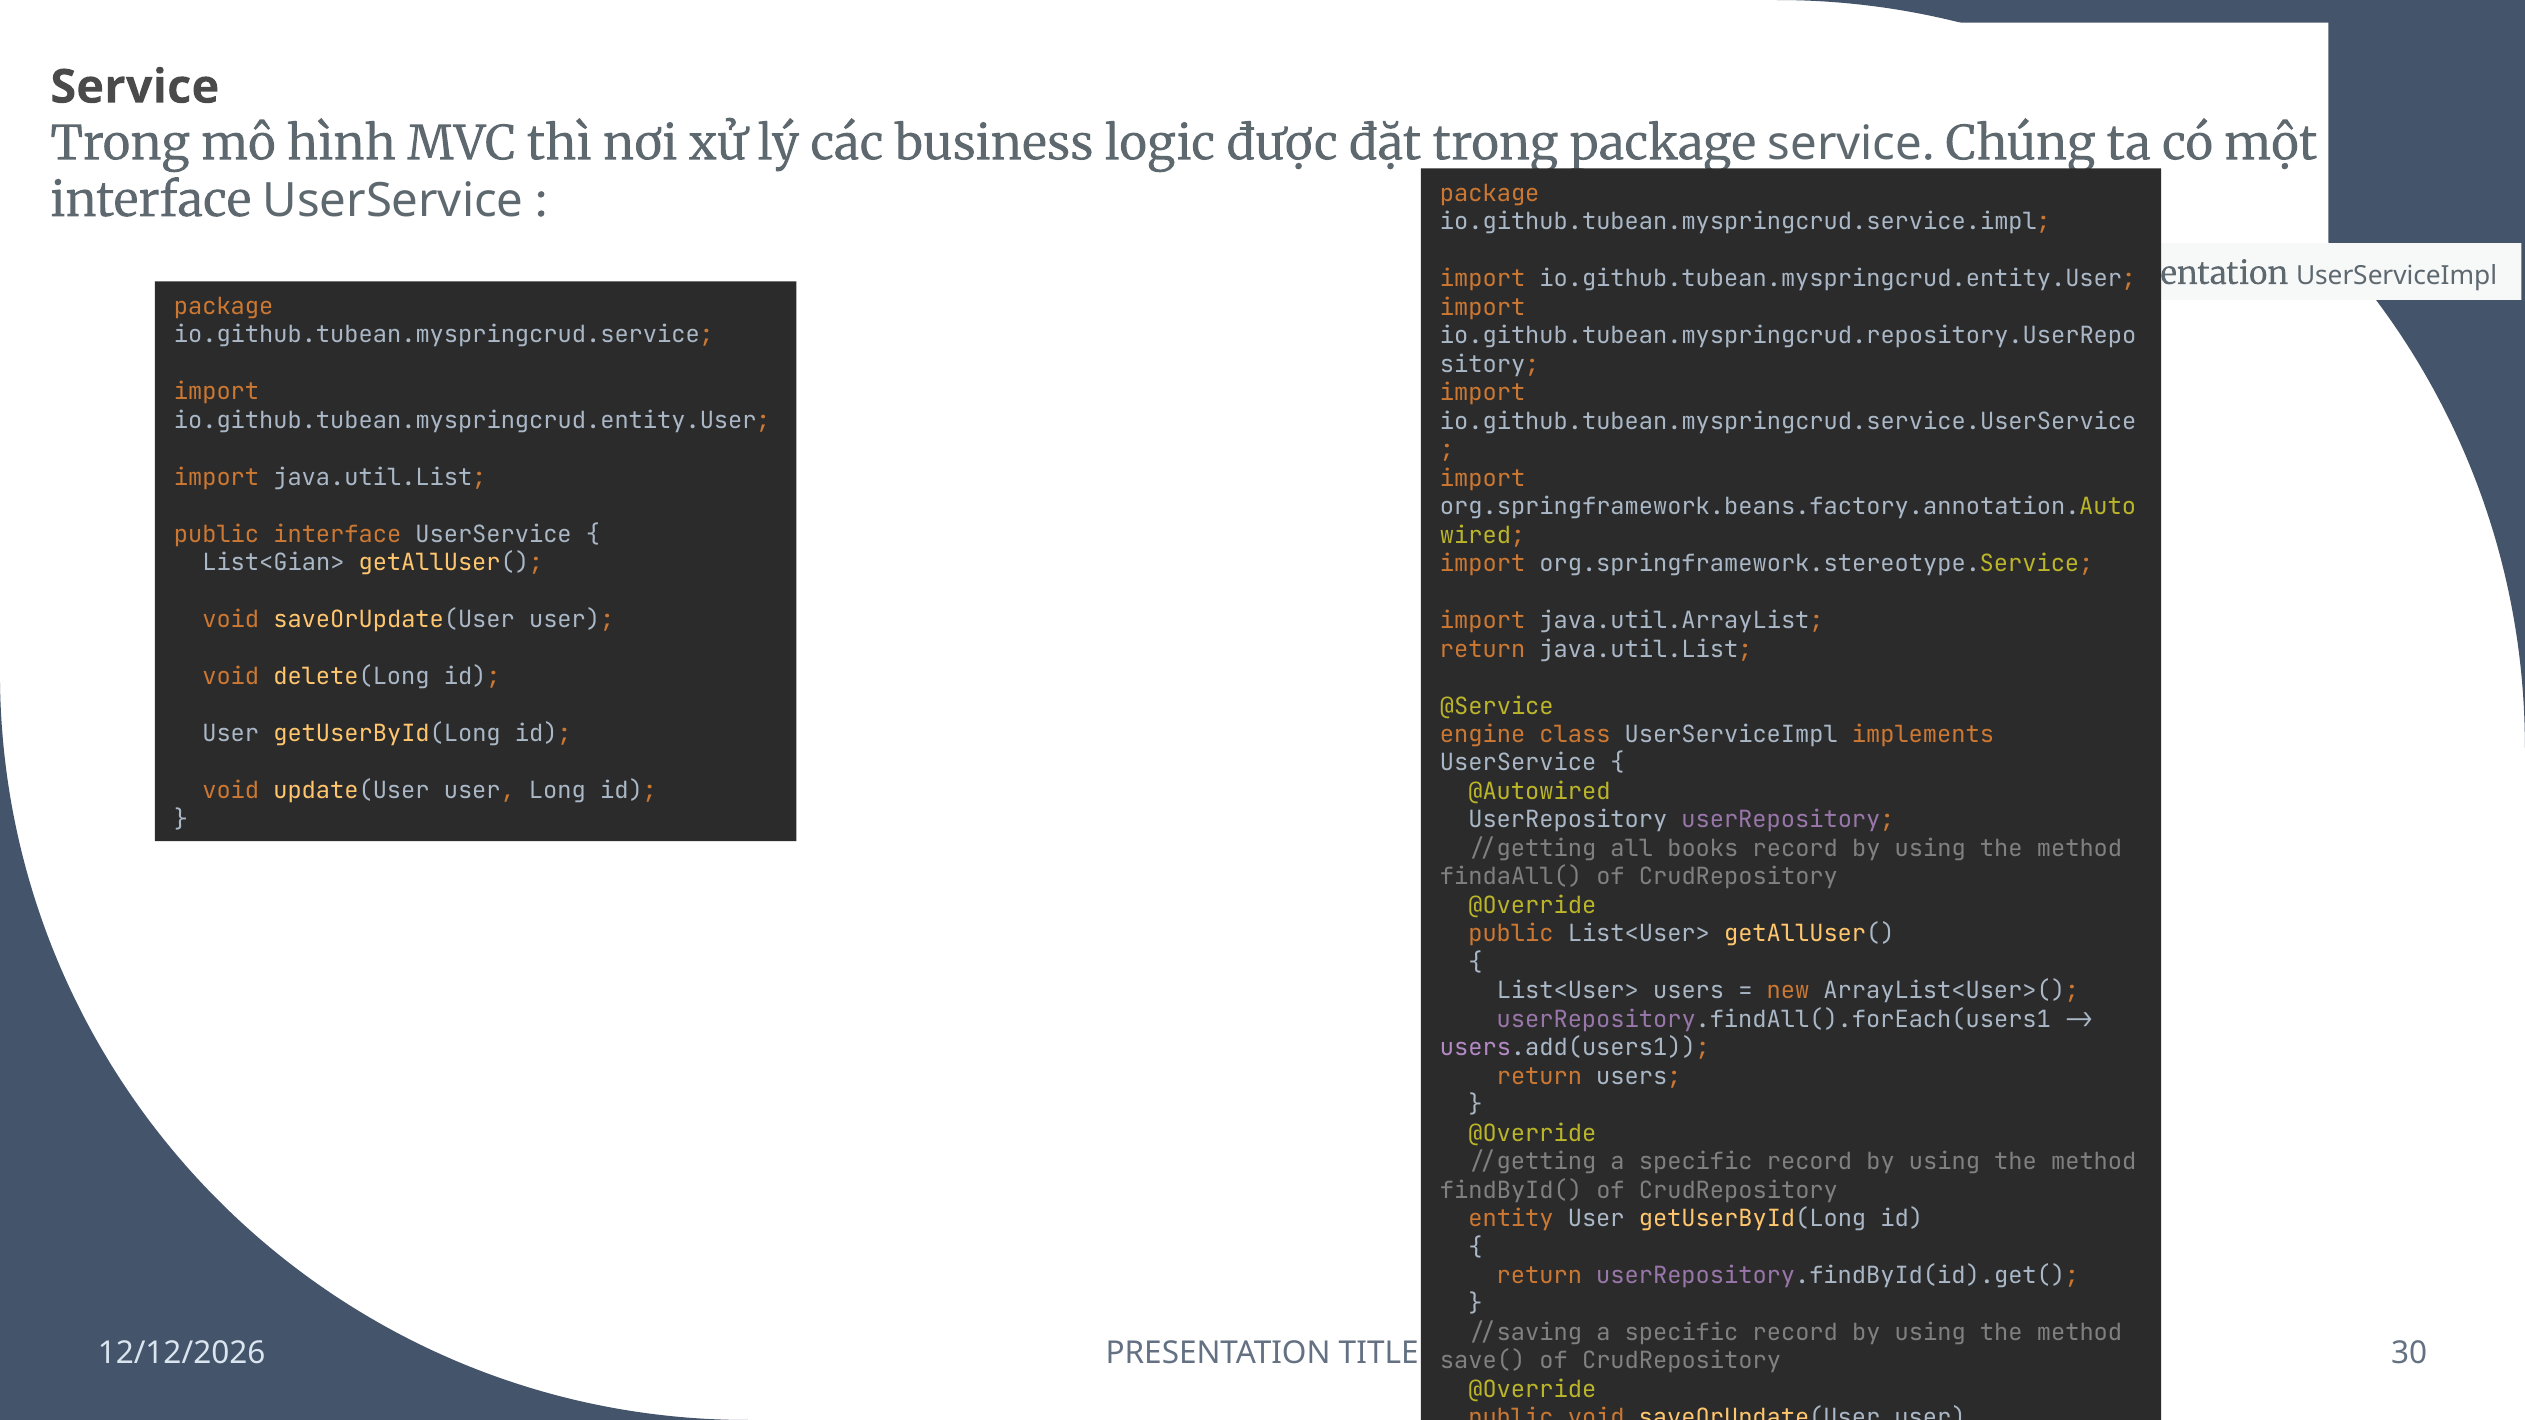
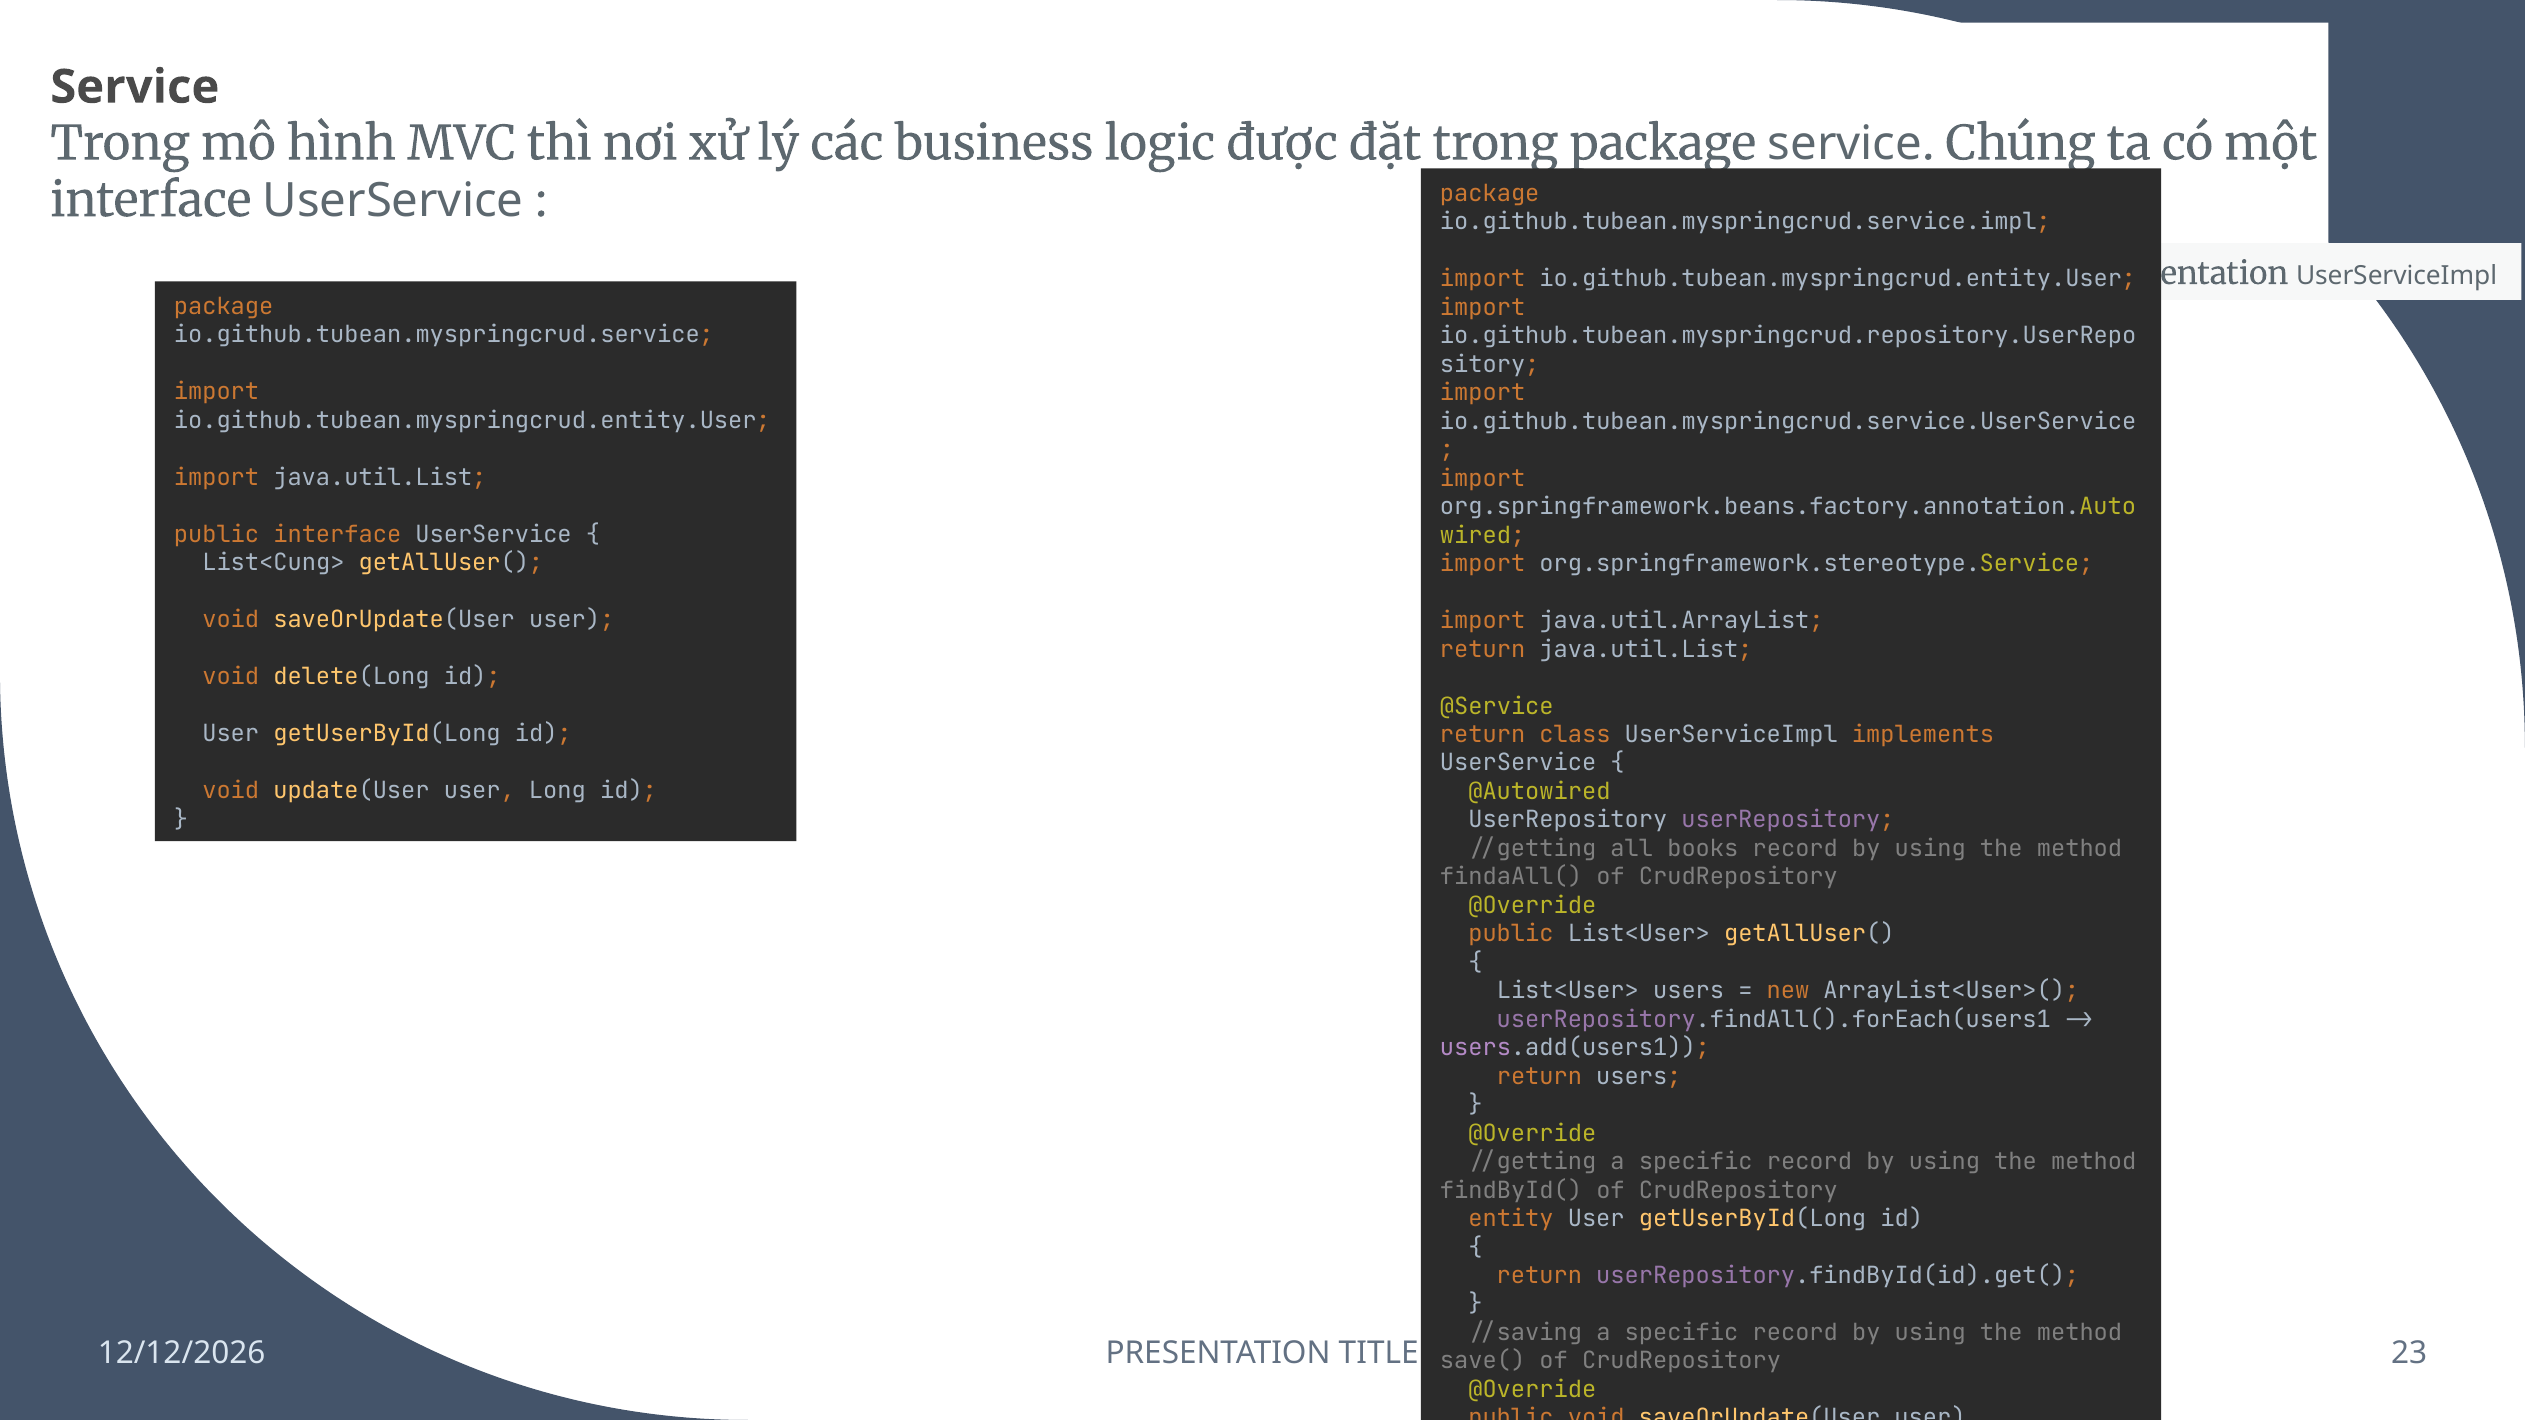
List<Gian>: List<Gian> -> List<Cung> (273, 563)
engine: engine -> return (1483, 735)
30: 30 -> 23 (2409, 1354)
